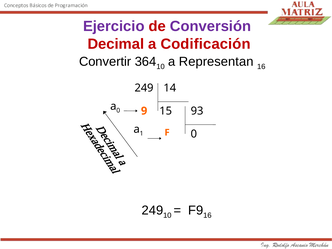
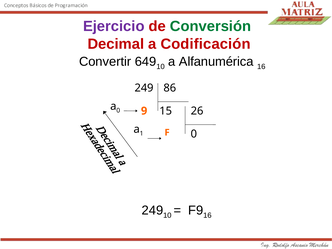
Conversión colour: purple -> green (211, 26)
364: 364 -> 649 (146, 62)
Representan: Representan -> Alfanumérica (216, 62)
14: 14 -> 86 (170, 88)
93: 93 -> 26 (197, 111)
